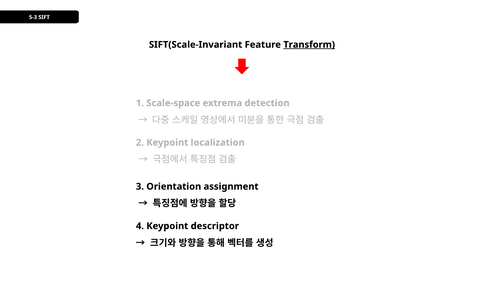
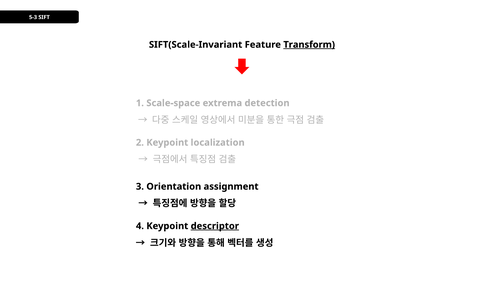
descriptor underline: none -> present (215, 226)
